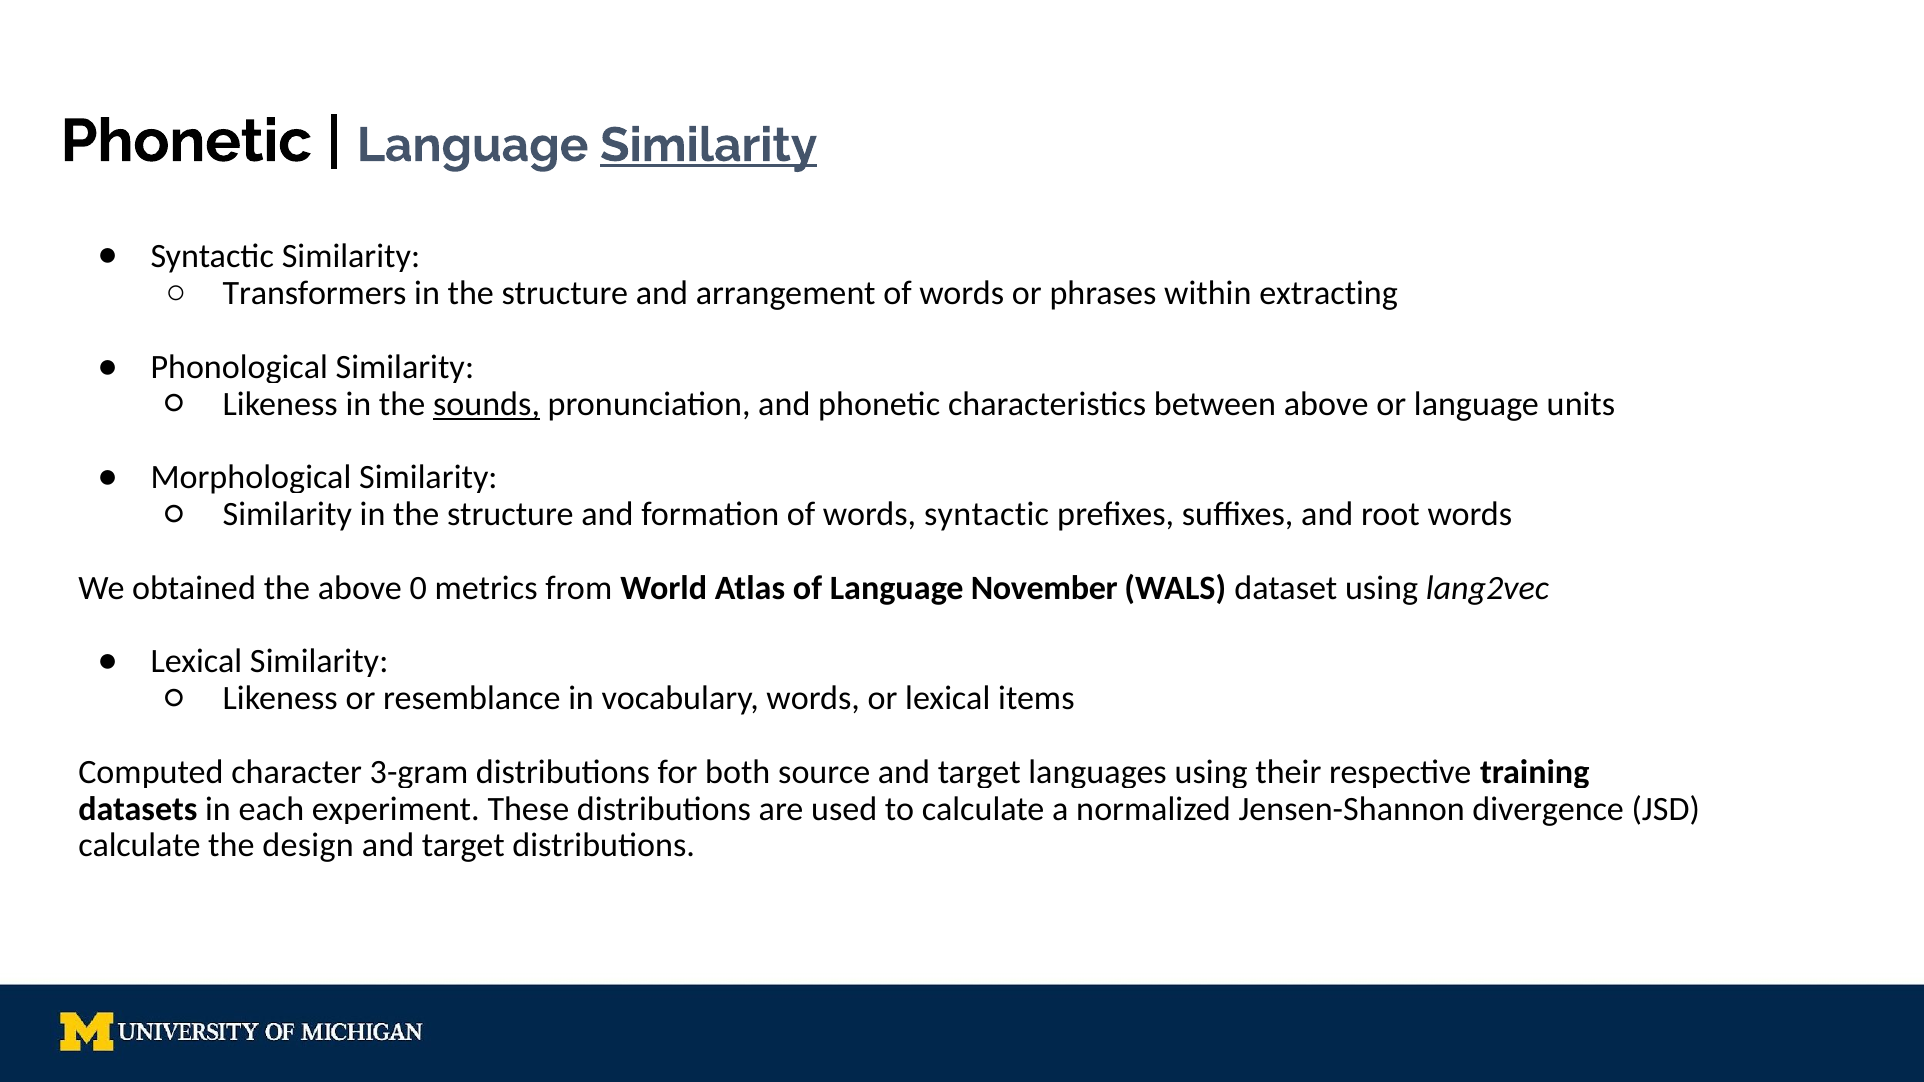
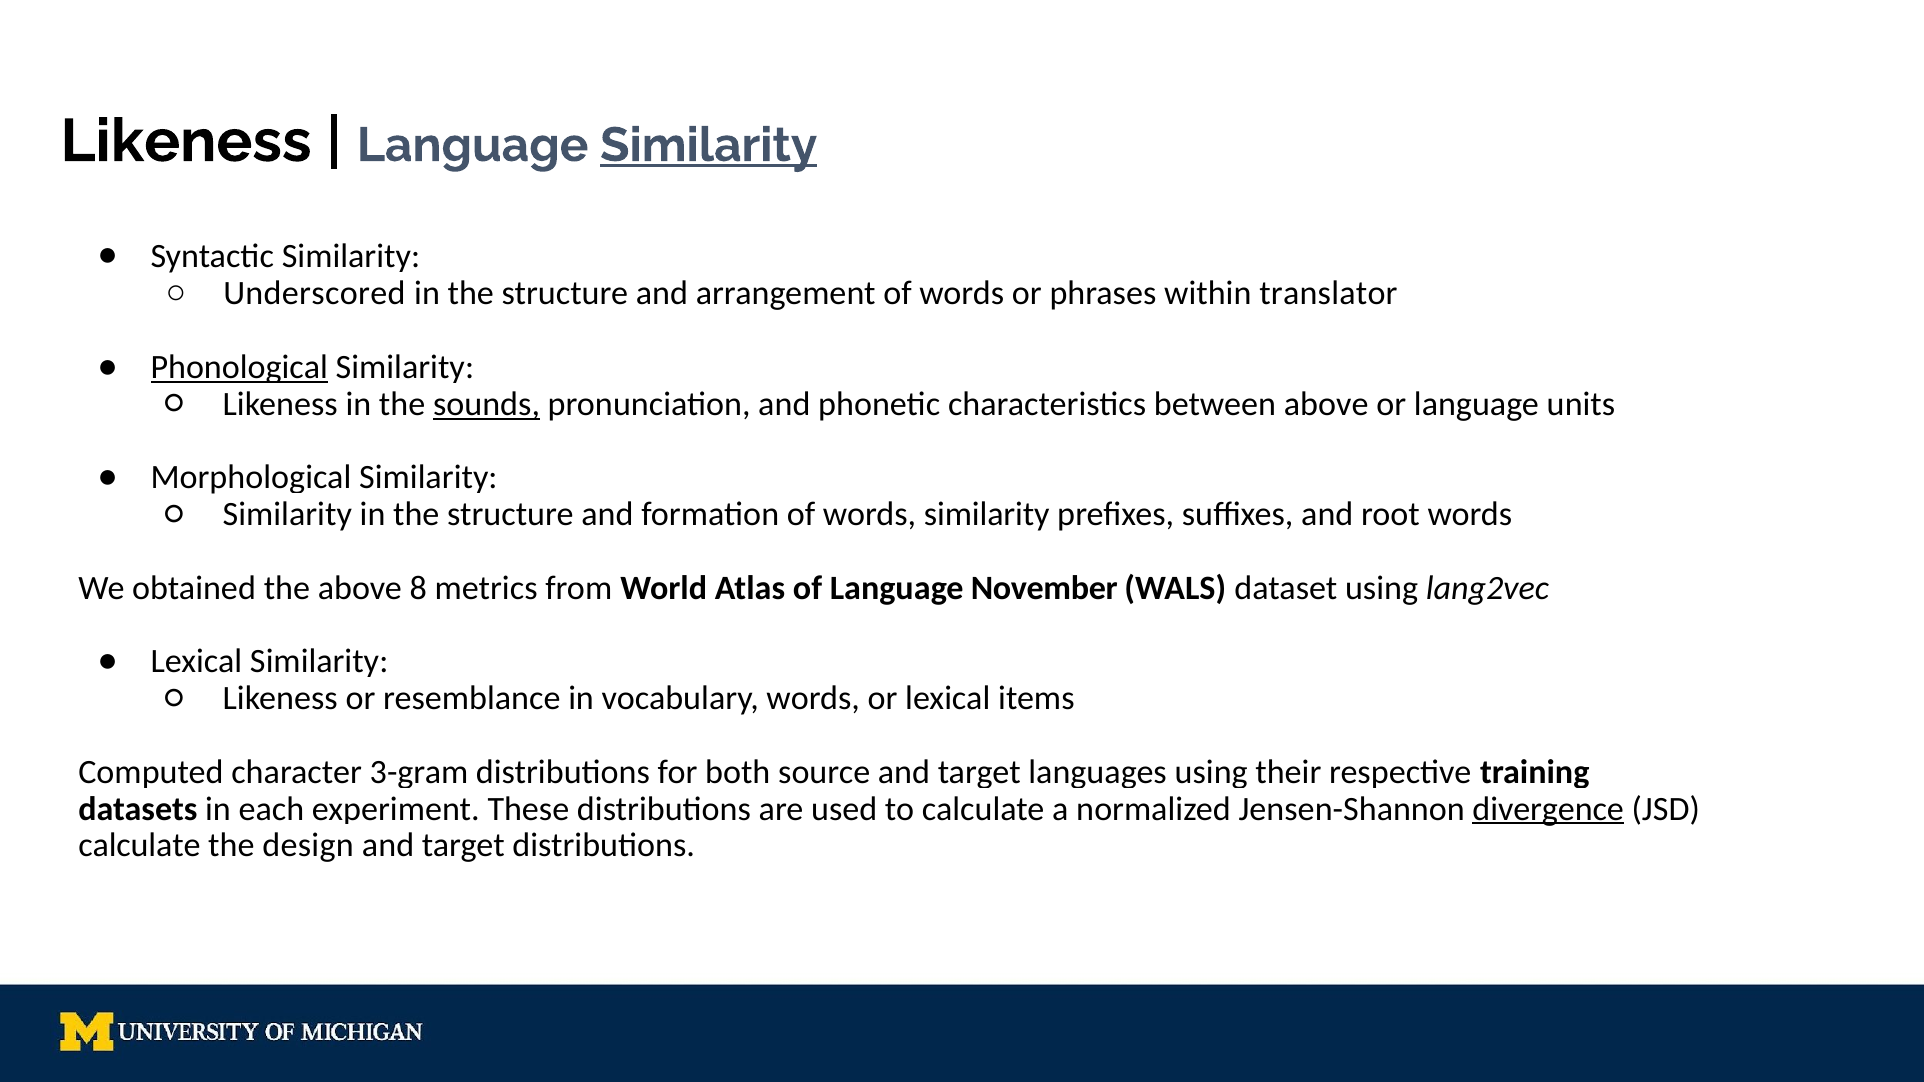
Phonetic: Phonetic -> Likeness (186, 141)
Transformers: Transformers -> Underscored (314, 294)
extracting: extracting -> translator (1328, 294)
Phonological underline: none -> present (239, 367)
words syntactic: syntactic -> similarity (987, 514)
0: 0 -> 8 (418, 588)
divergence underline: none -> present (1548, 809)
